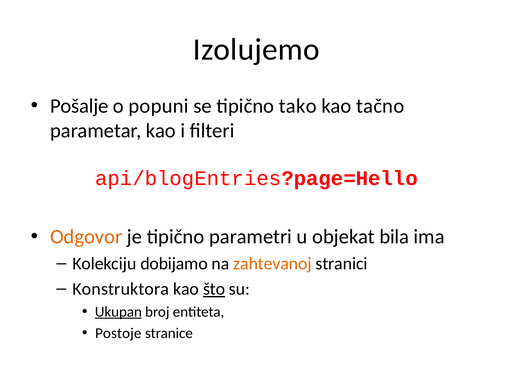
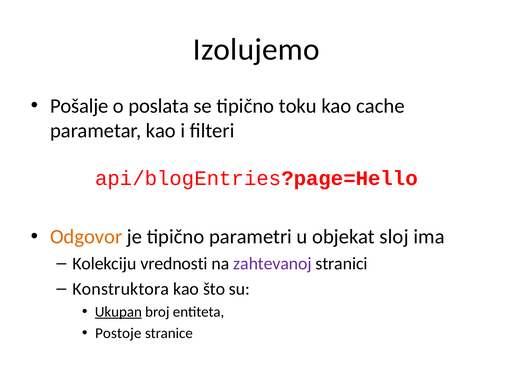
popuni: popuni -> poslata (159, 106)
tako: tako -> toku (298, 106)
tačno: tačno -> cache (380, 106)
bila: bila -> sloj (394, 237)
dobijamo: dobijamo -> vrednosti (174, 264)
zahtevanoj colour: orange -> purple (273, 264)
što underline: present -> none (214, 290)
